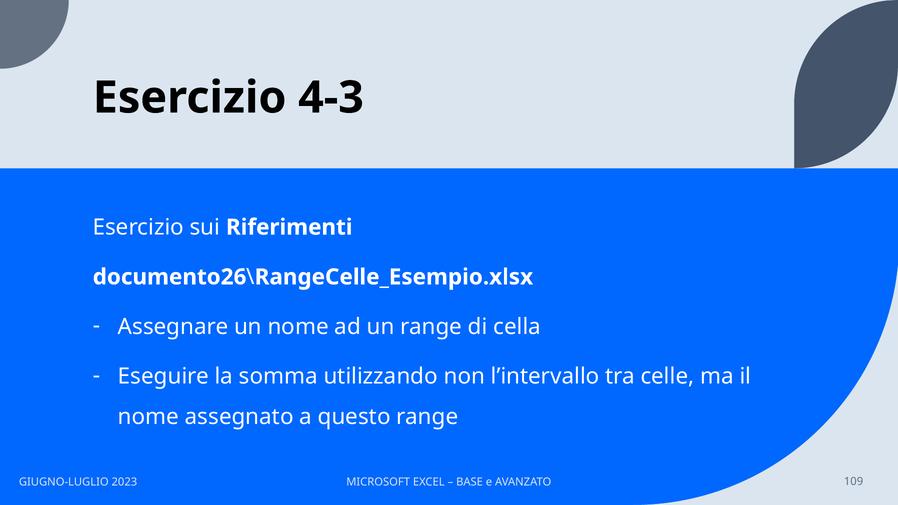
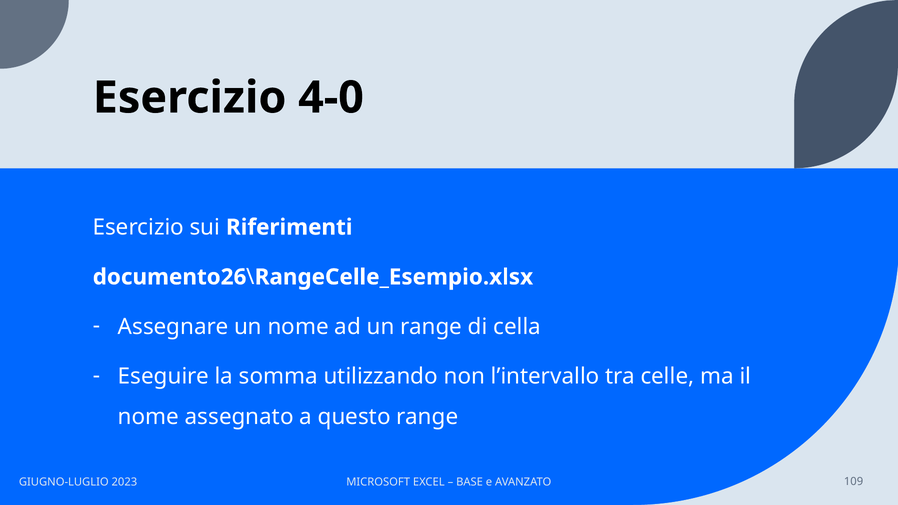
4-3: 4-3 -> 4-0 (331, 98)
